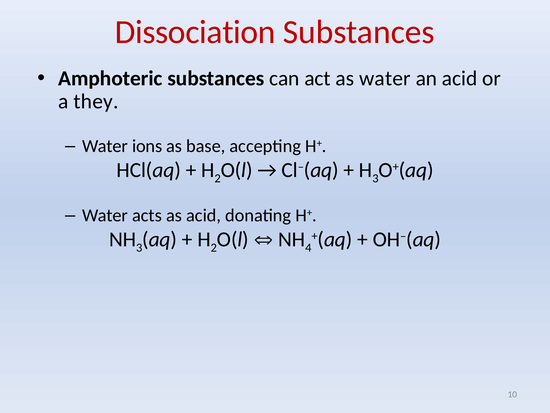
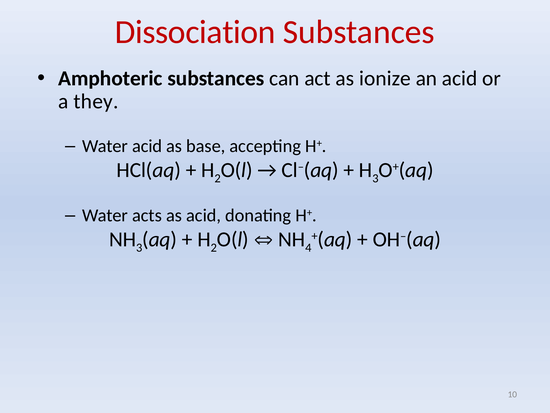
as water: water -> ionize (385, 78)
Water ions: ions -> acid (147, 146)
